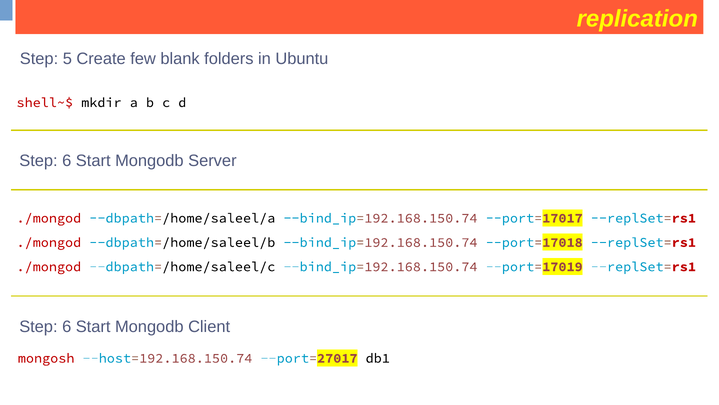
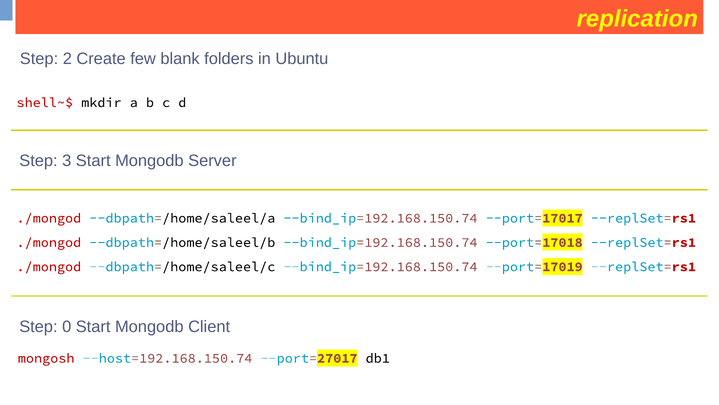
5: 5 -> 2 (67, 59)
6: 6 -> 3 (67, 161)
6: 6 -> 0 (67, 326)
